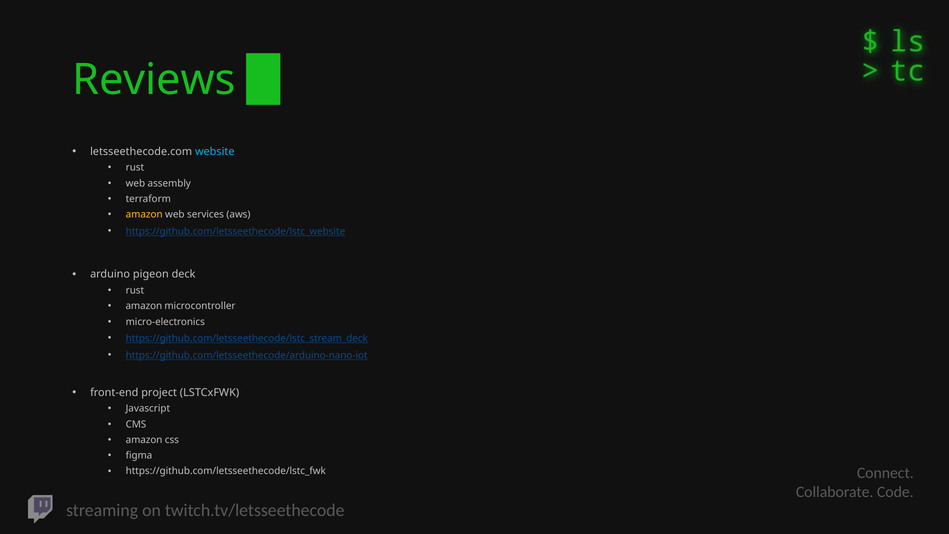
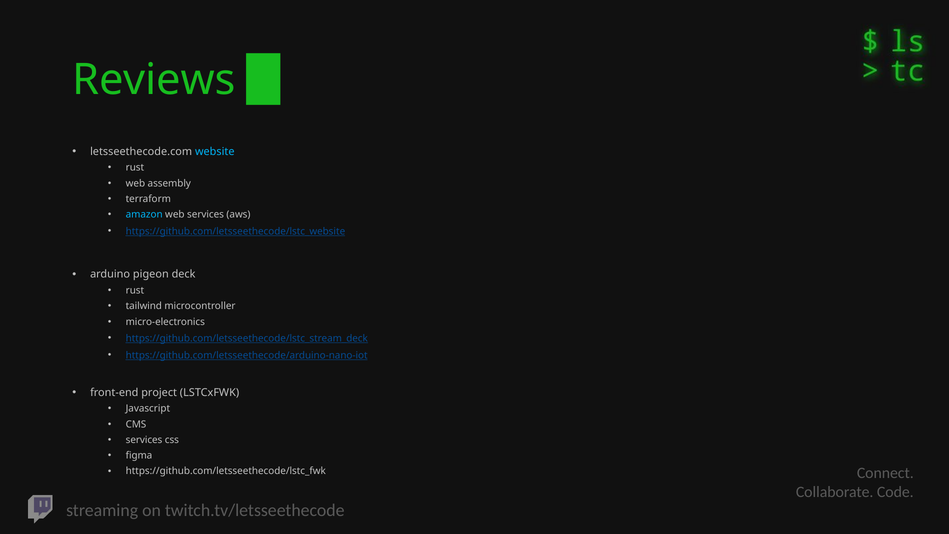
amazon colour: yellow -> light blue (144, 215)
amazon: amazon -> tailwind (144, 306)
amazon: amazon -> services (144, 440)
